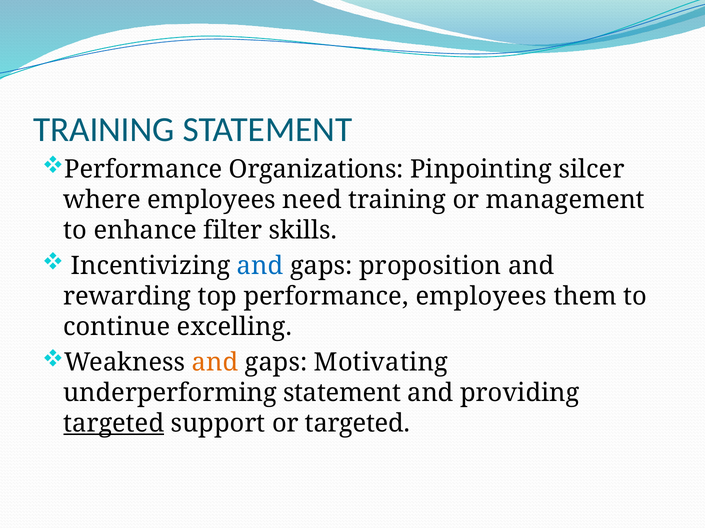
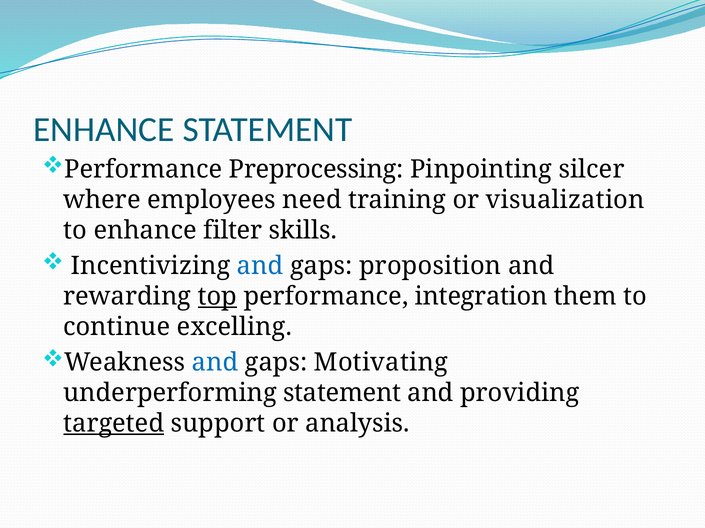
TRAINING: TRAINING -> ENHANCE (104, 130)
Organizations: Organizations -> Preprocessing (316, 170)
management: management -> visualization (565, 200)
top underline: none -> present (217, 297)
performance employees: employees -> integration (481, 297)
and colour: orange -> blue (215, 363)
or targeted: targeted -> analysis (357, 424)
